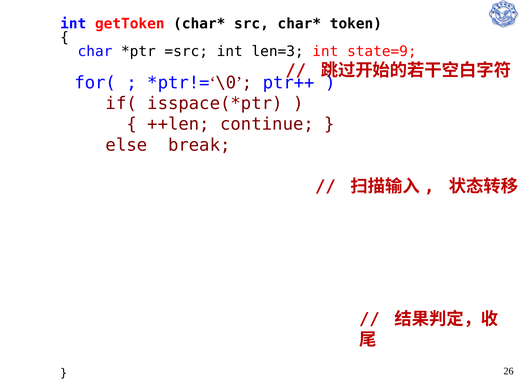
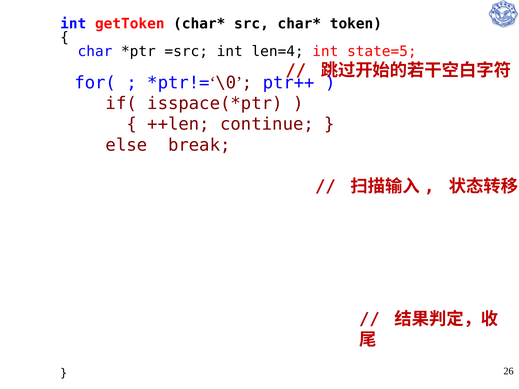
len=3: len=3 -> len=4 (278, 51)
state=9: state=9 -> state=5 (382, 51)
